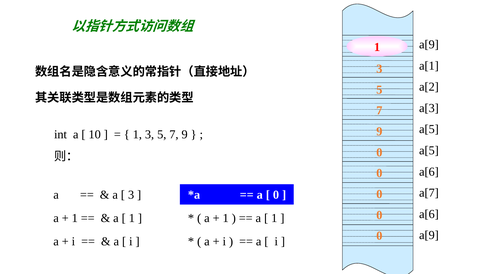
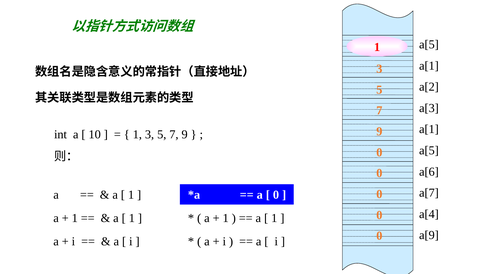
a[9: a[9 -> a[5 (429, 45)
a[5: a[5 -> a[1 (429, 130)
3: 3 -> 1 (131, 195)
a[6: a[6 -> a[4 (429, 214)
